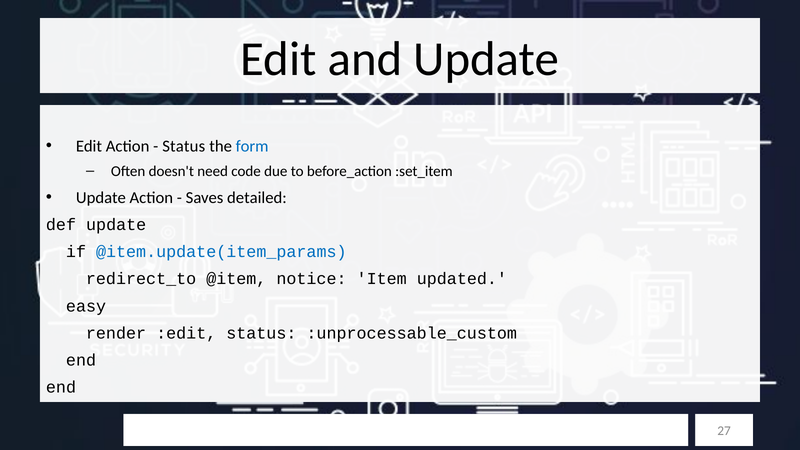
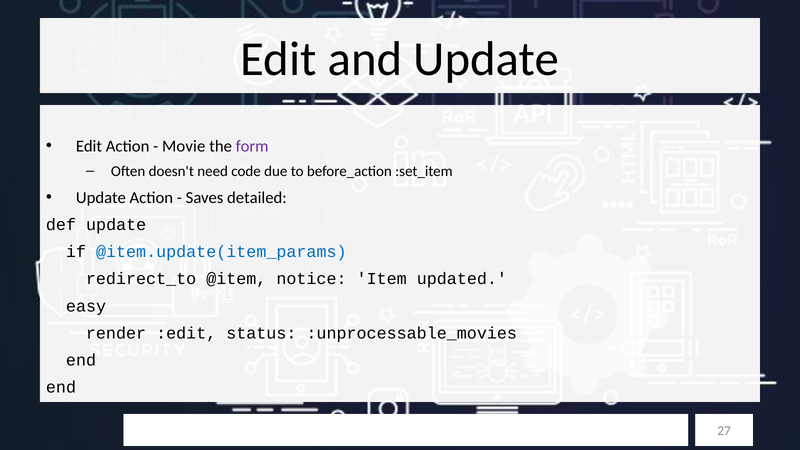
Status: Status -> Movie (184, 146)
form colour: blue -> purple (252, 146)
:unprocessable_custom: :unprocessable_custom -> :unprocessable_movies (412, 333)
